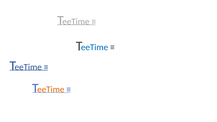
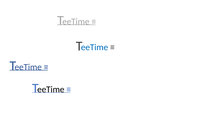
eeTime colour: orange -> black (51, 89)
